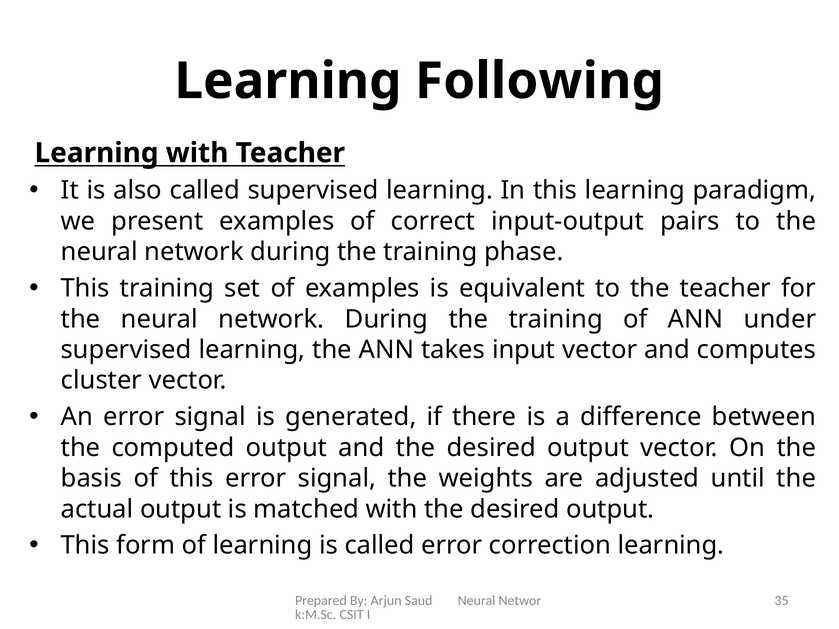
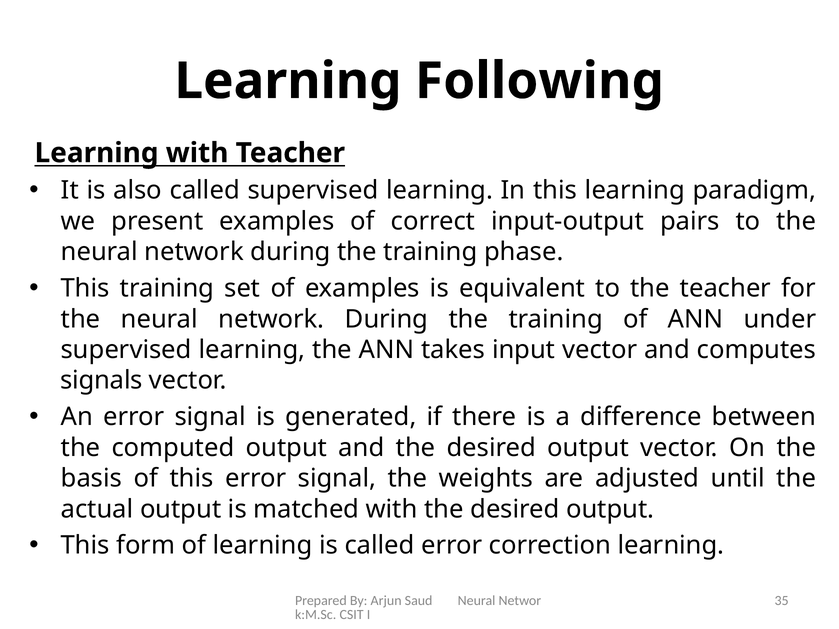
cluster: cluster -> signals (102, 381)
